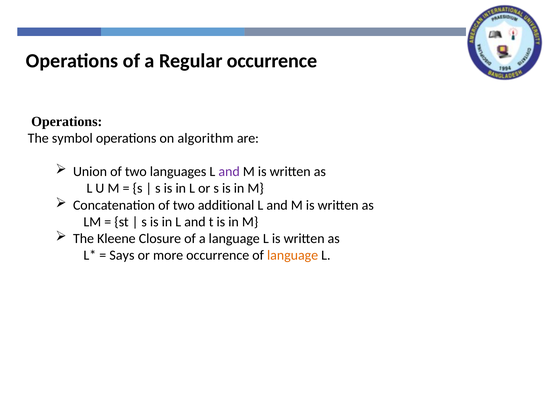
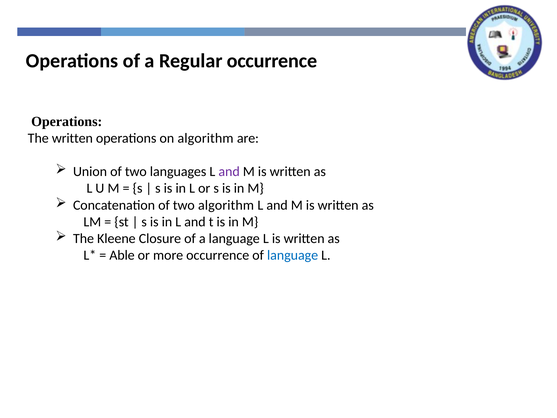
The symbol: symbol -> written (72, 138)
two additional: additional -> algorithm (226, 205)
Says: Says -> Able (122, 255)
language colour: orange -> blue (293, 255)
